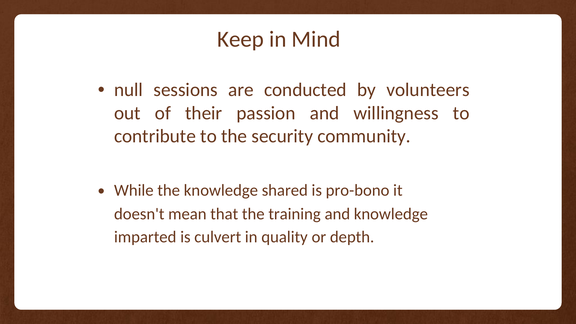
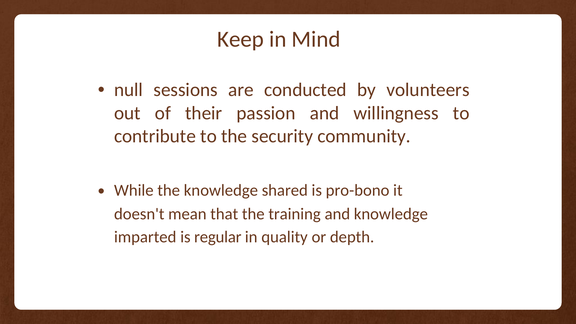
culvert: culvert -> regular (218, 237)
